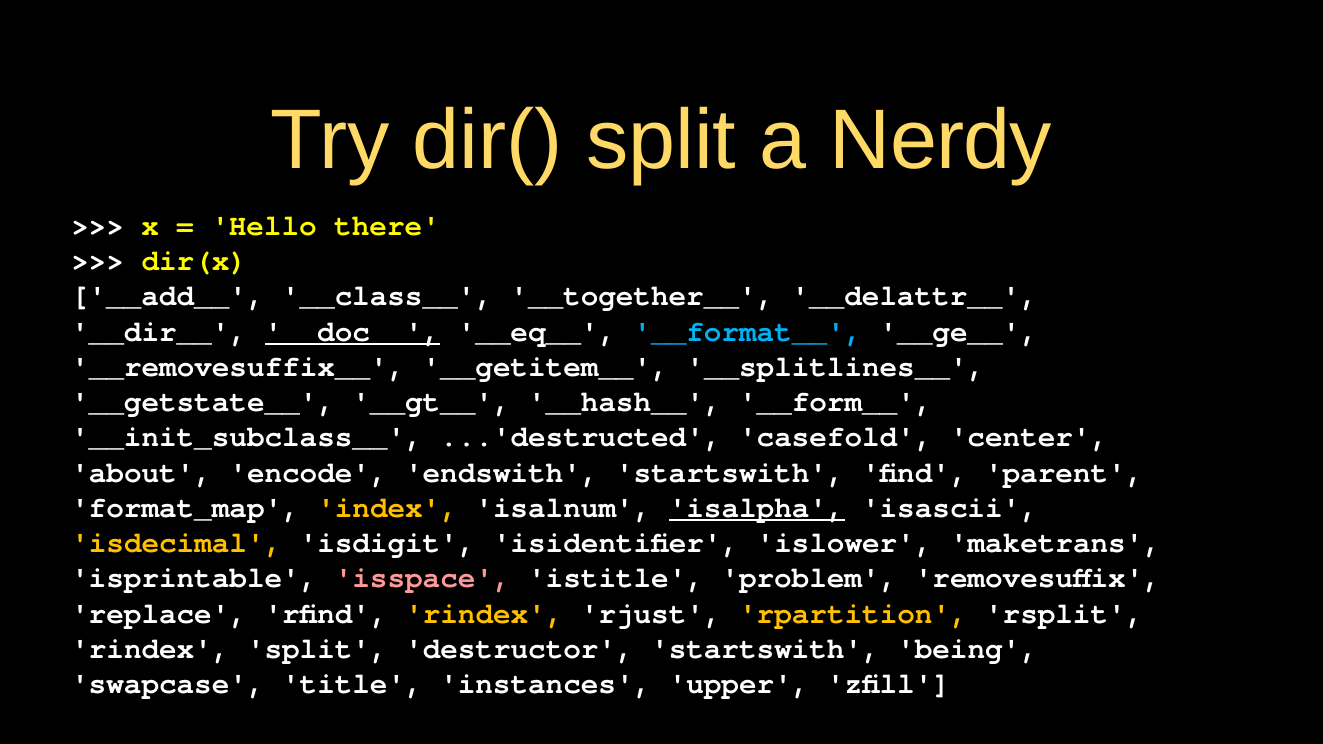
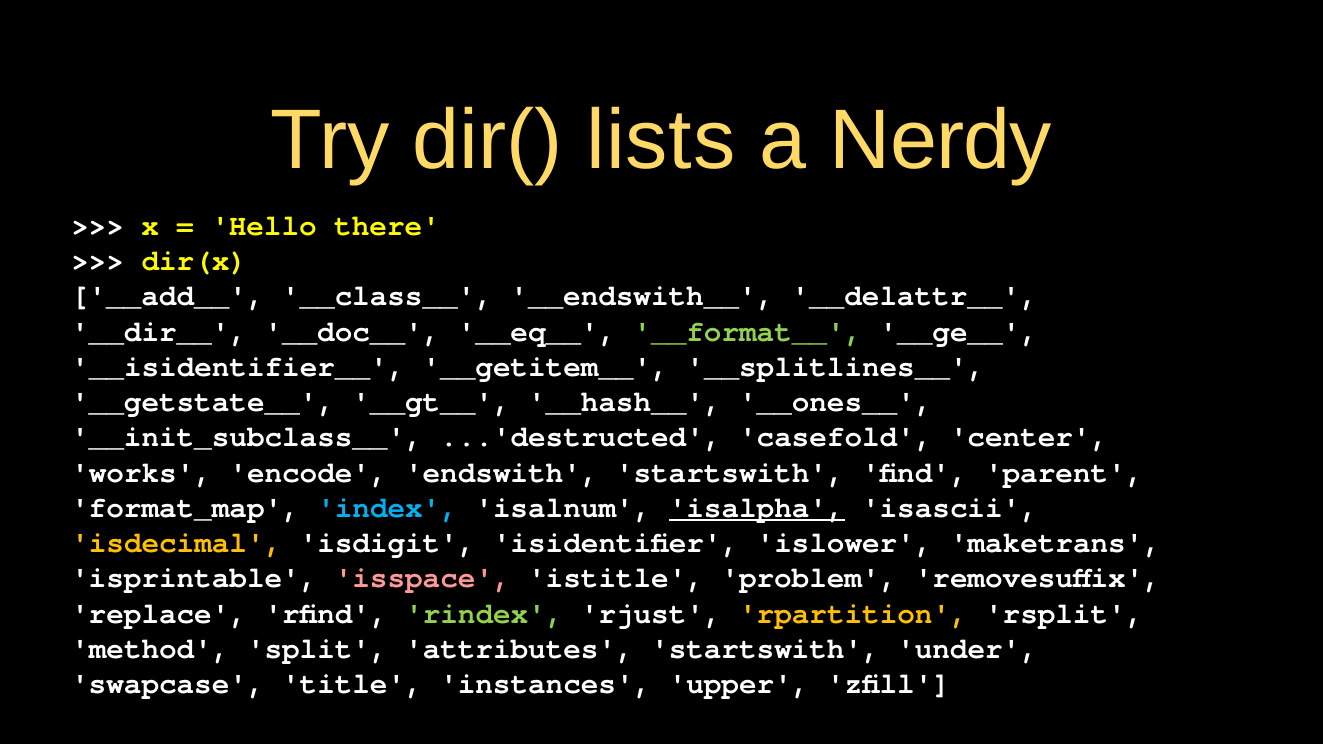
dir( split: split -> lists (661, 140)
__together__: __together__ -> __endswith__ (642, 296)
__doc__ underline: present -> none (352, 331)
__format__ colour: light blue -> light green (748, 331)
__removesuffix__: __removesuffix__ -> __isidentifier__ (238, 367)
__form__: __form__ -> __ones__ (836, 402)
about: about -> works (142, 473)
index colour: yellow -> light blue (388, 508)
rindex colour: yellow -> light green (484, 614)
rindex: rindex -> method (150, 649)
destructor: destructor -> attributes (519, 649)
being: being -> under (968, 649)
